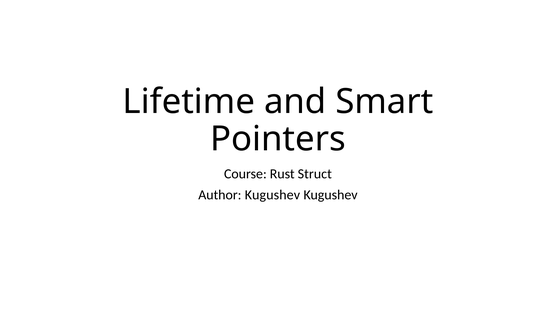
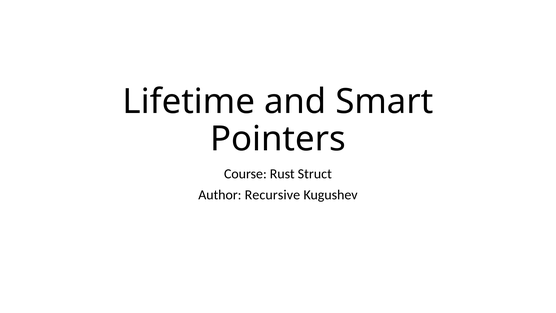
Author Kugushev: Kugushev -> Recursive (272, 195)
